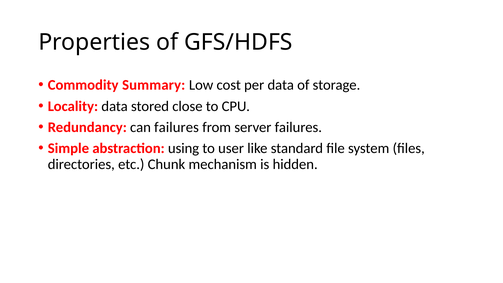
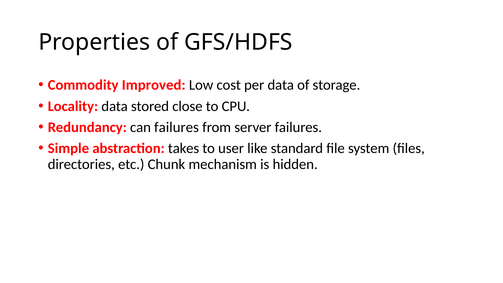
Summary: Summary -> Improved (154, 85)
using: using -> takes (184, 148)
